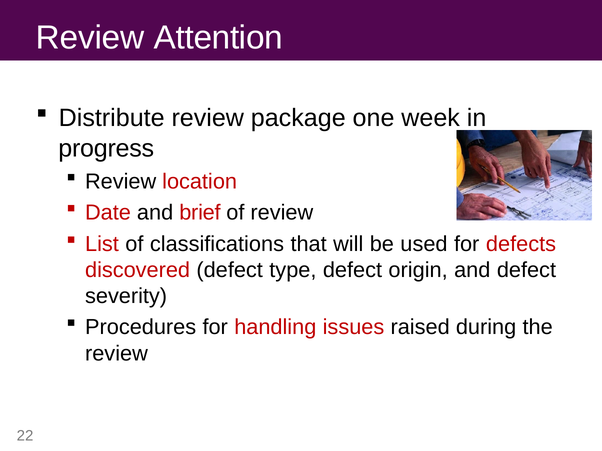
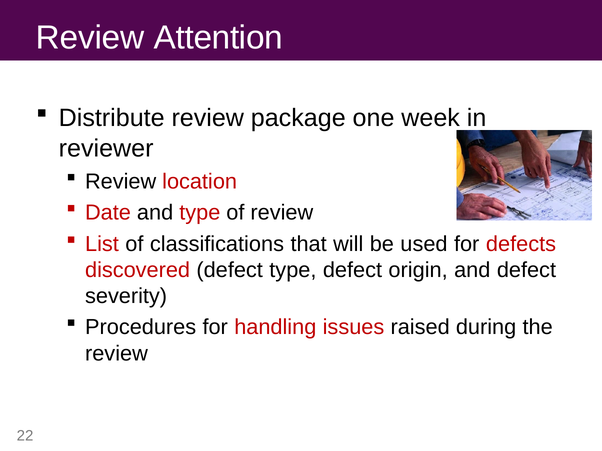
progress: progress -> reviewer (106, 148)
and brief: brief -> type (200, 213)
